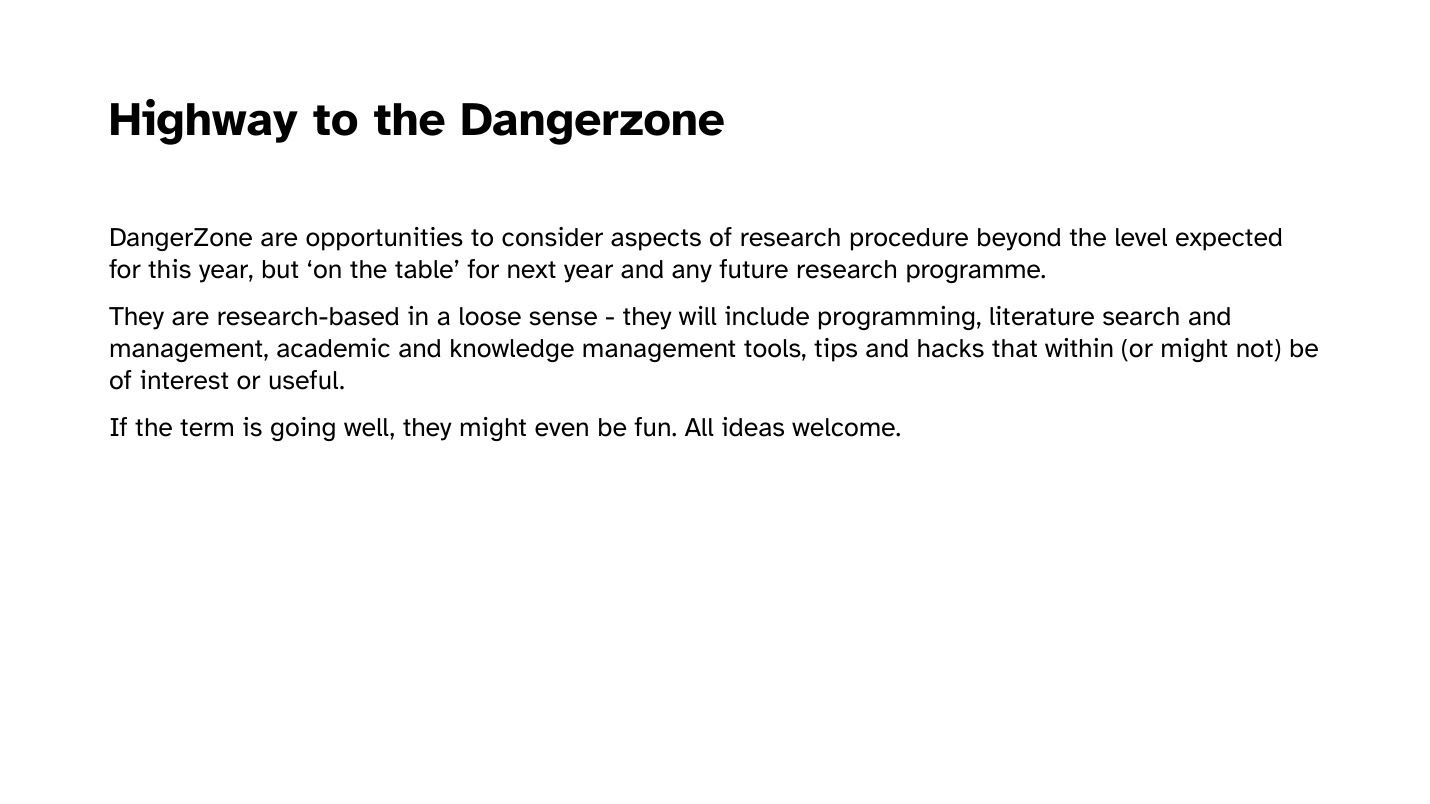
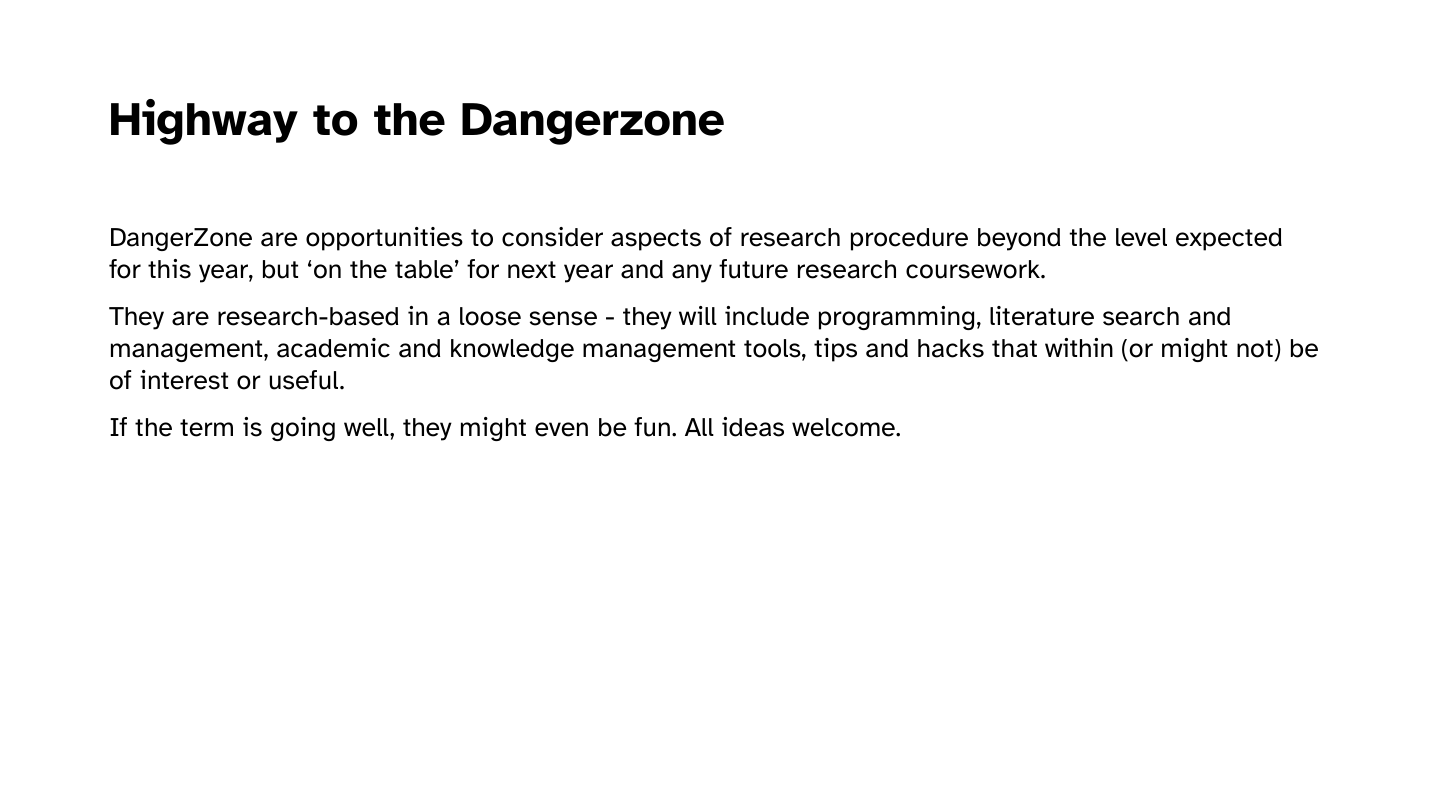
programme: programme -> coursework (976, 270)
